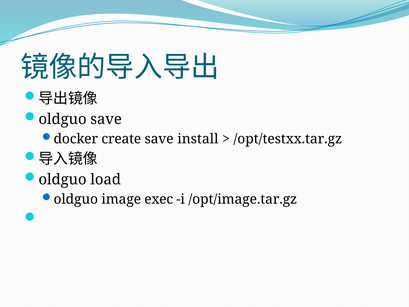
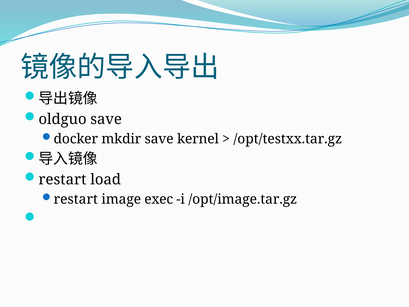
create: create -> mkdir (121, 139)
install: install -> kernel (198, 139)
oldguo: oldguo -> restart (62, 180)
oldguo: oldguo -> restart (76, 199)
